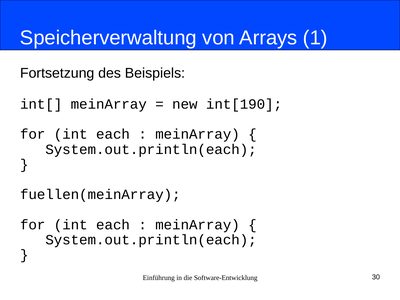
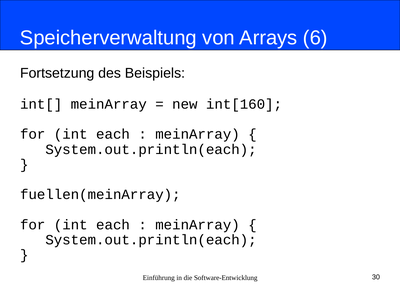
1: 1 -> 6 (315, 38)
int[190: int[190 -> int[160 (244, 104)
